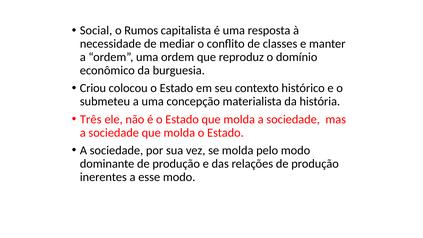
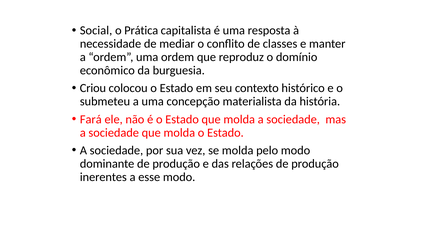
Rumos: Rumos -> Prática (141, 30)
Três: Três -> Fará (91, 119)
